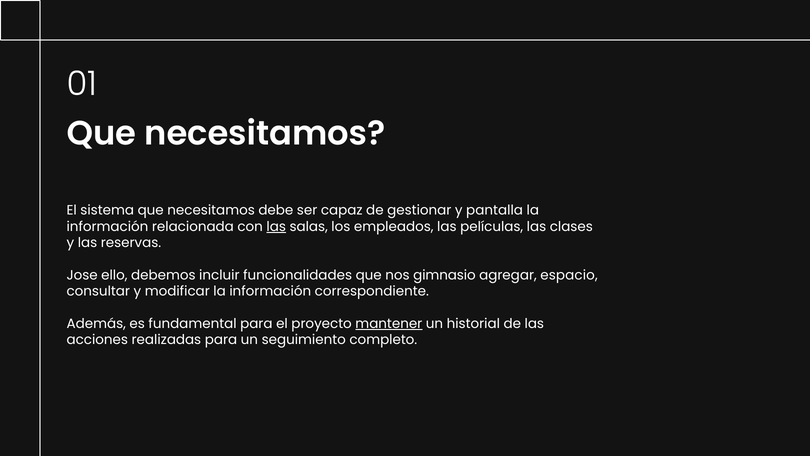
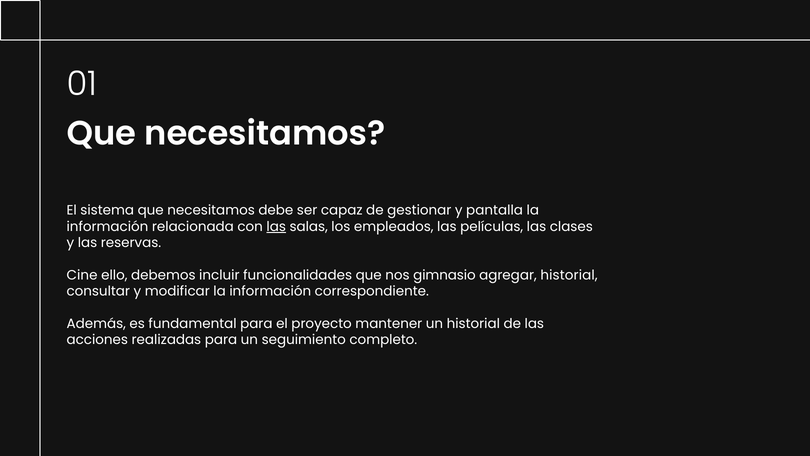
Jose: Jose -> Cine (82, 275)
agregar espacio: espacio -> historial (569, 275)
mantener underline: present -> none (389, 324)
